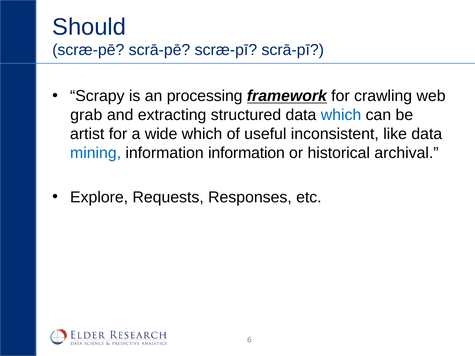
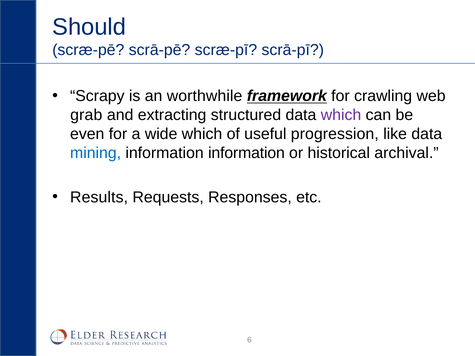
processing: processing -> worthwhile (205, 96)
which colour: blue -> purple (341, 115)
artist: artist -> even (87, 134)
inconsistent: inconsistent -> progression (335, 134)
Explore: Explore -> Results (99, 197)
